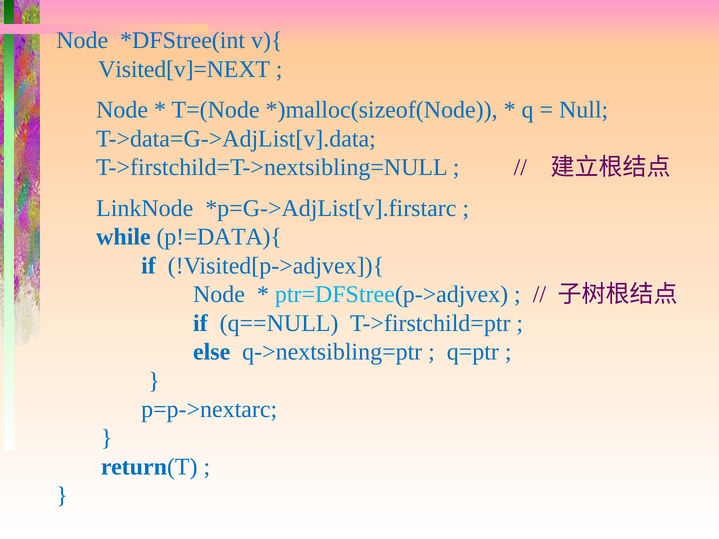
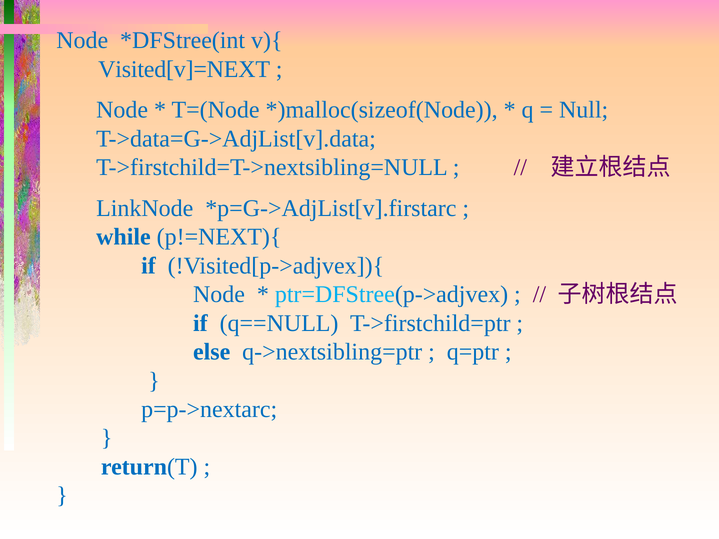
p!=DATA){: p!=DATA){ -> p!=NEXT){ (219, 237)
